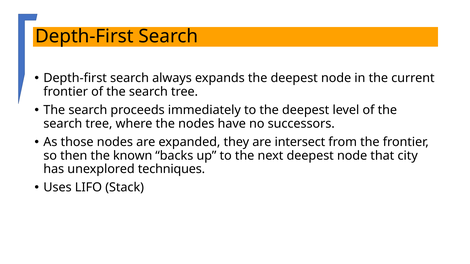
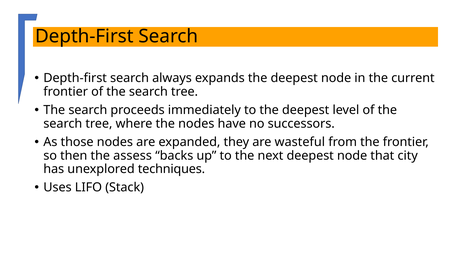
intersect: intersect -> wasteful (300, 142)
known: known -> assess (133, 156)
